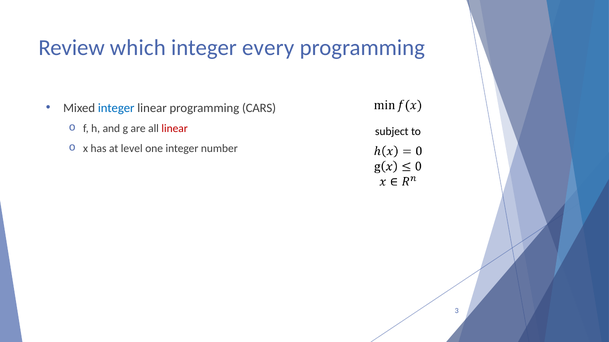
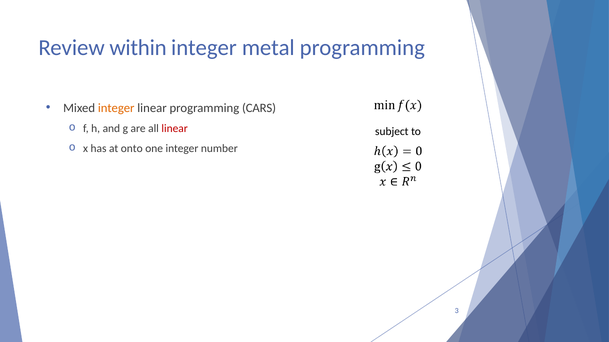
which: which -> within (138, 48)
every: every -> metal (268, 48)
integer colour: blue -> orange (116, 108)
level: level -> onto (132, 149)
